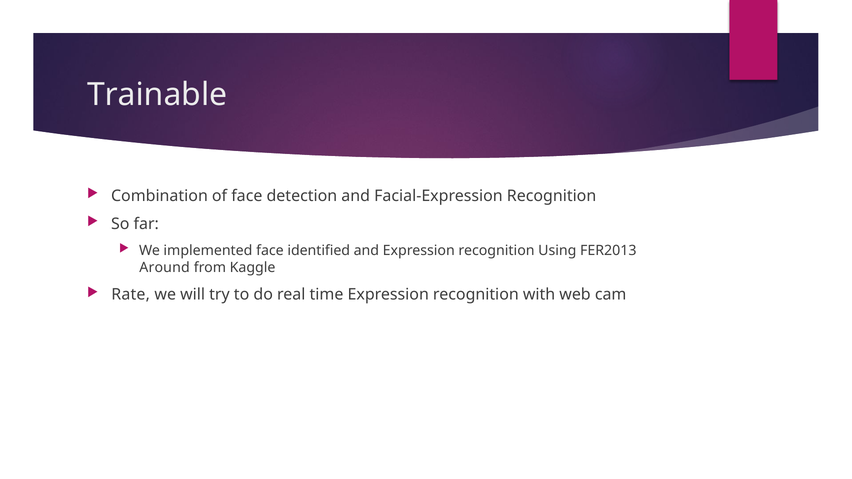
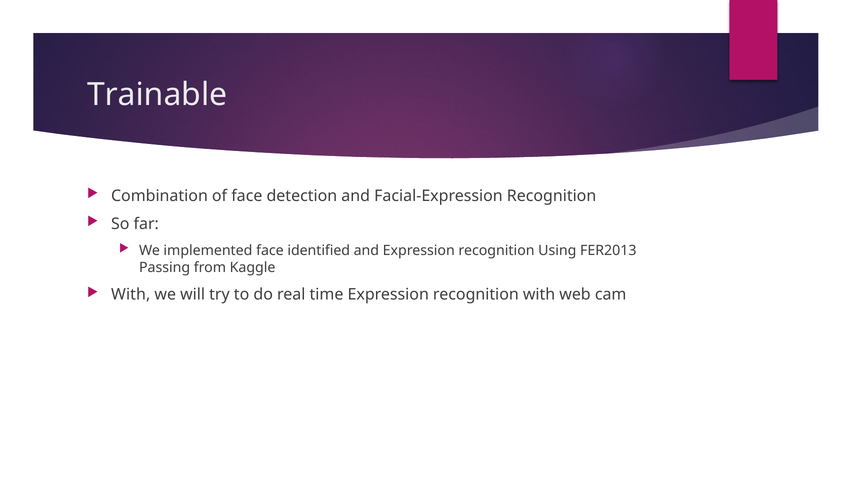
Around: Around -> Passing (165, 268)
Rate: Rate -> With (131, 295)
